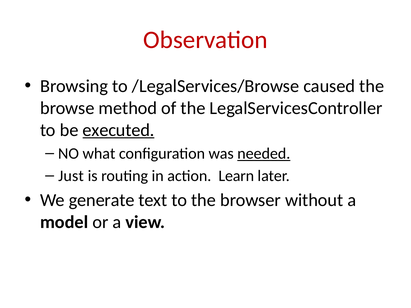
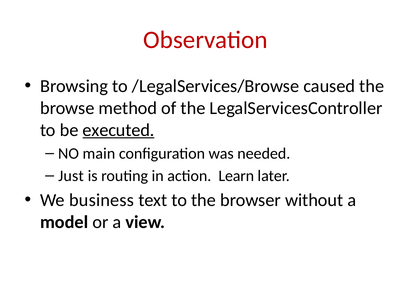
what: what -> main (99, 154)
needed underline: present -> none (264, 154)
generate: generate -> business (101, 200)
